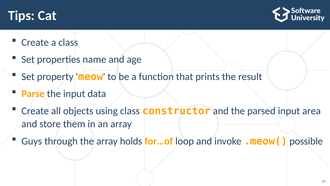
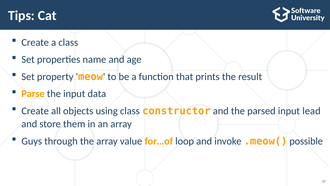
area: area -> lead (311, 111)
holds: holds -> value (131, 141)
